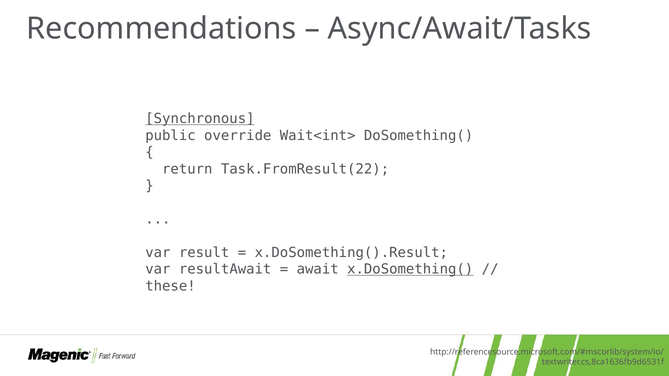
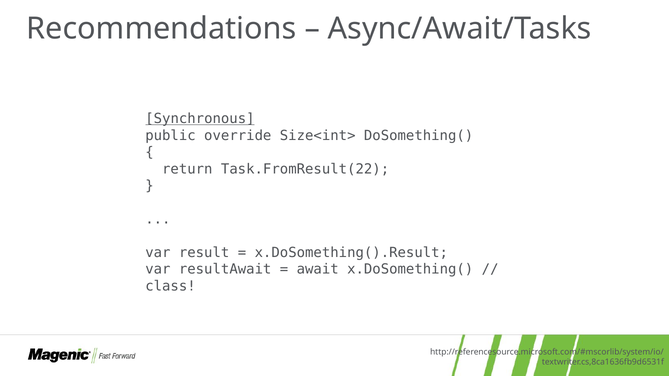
Wait<int>: Wait<int> -> Size<int> (318, 136)
x.DoSomething( underline: present -> none (410, 269)
these: these -> class (170, 286)
